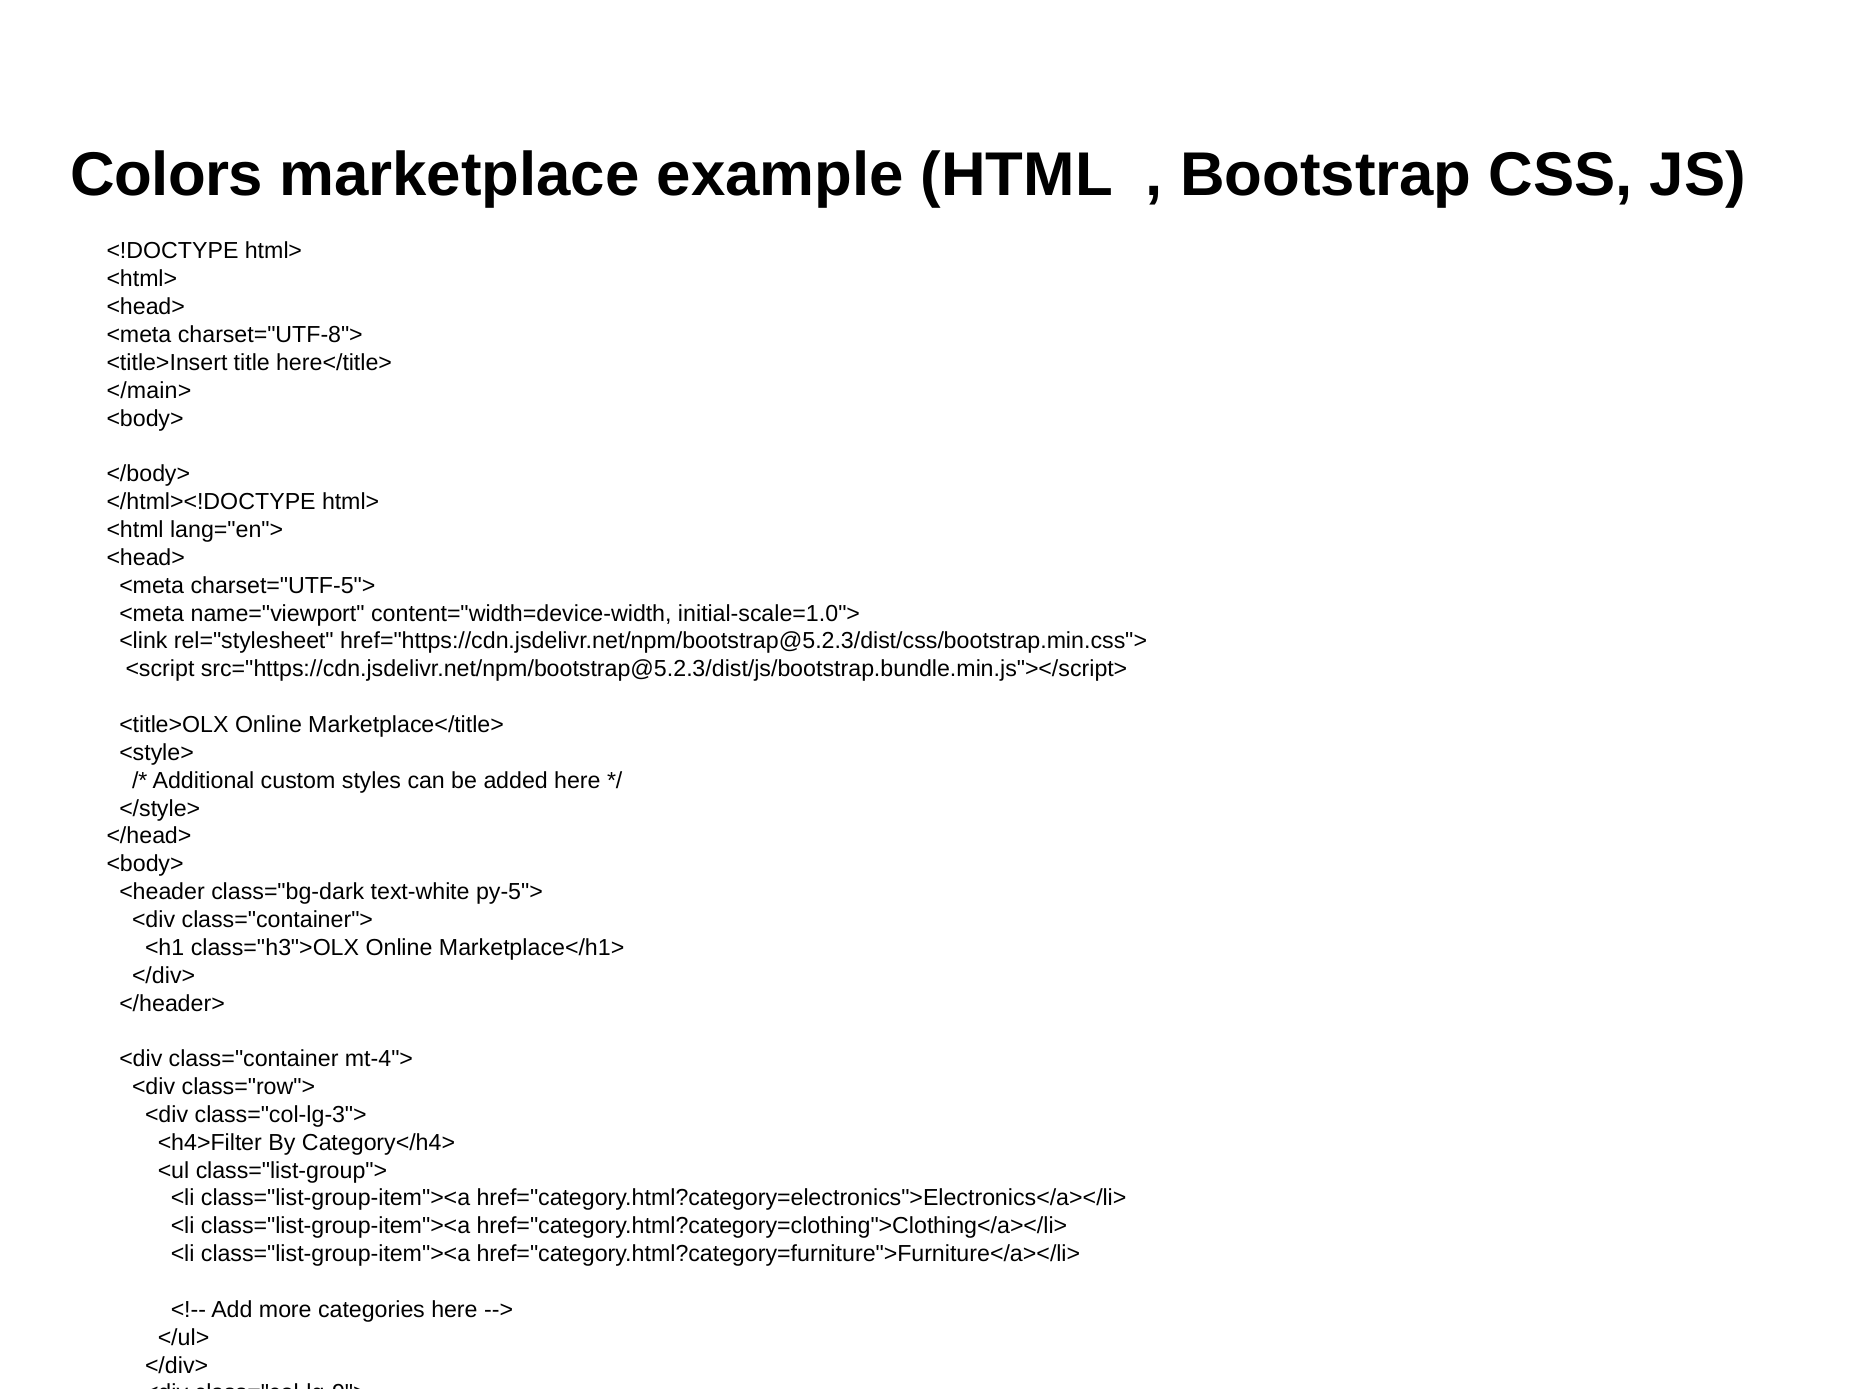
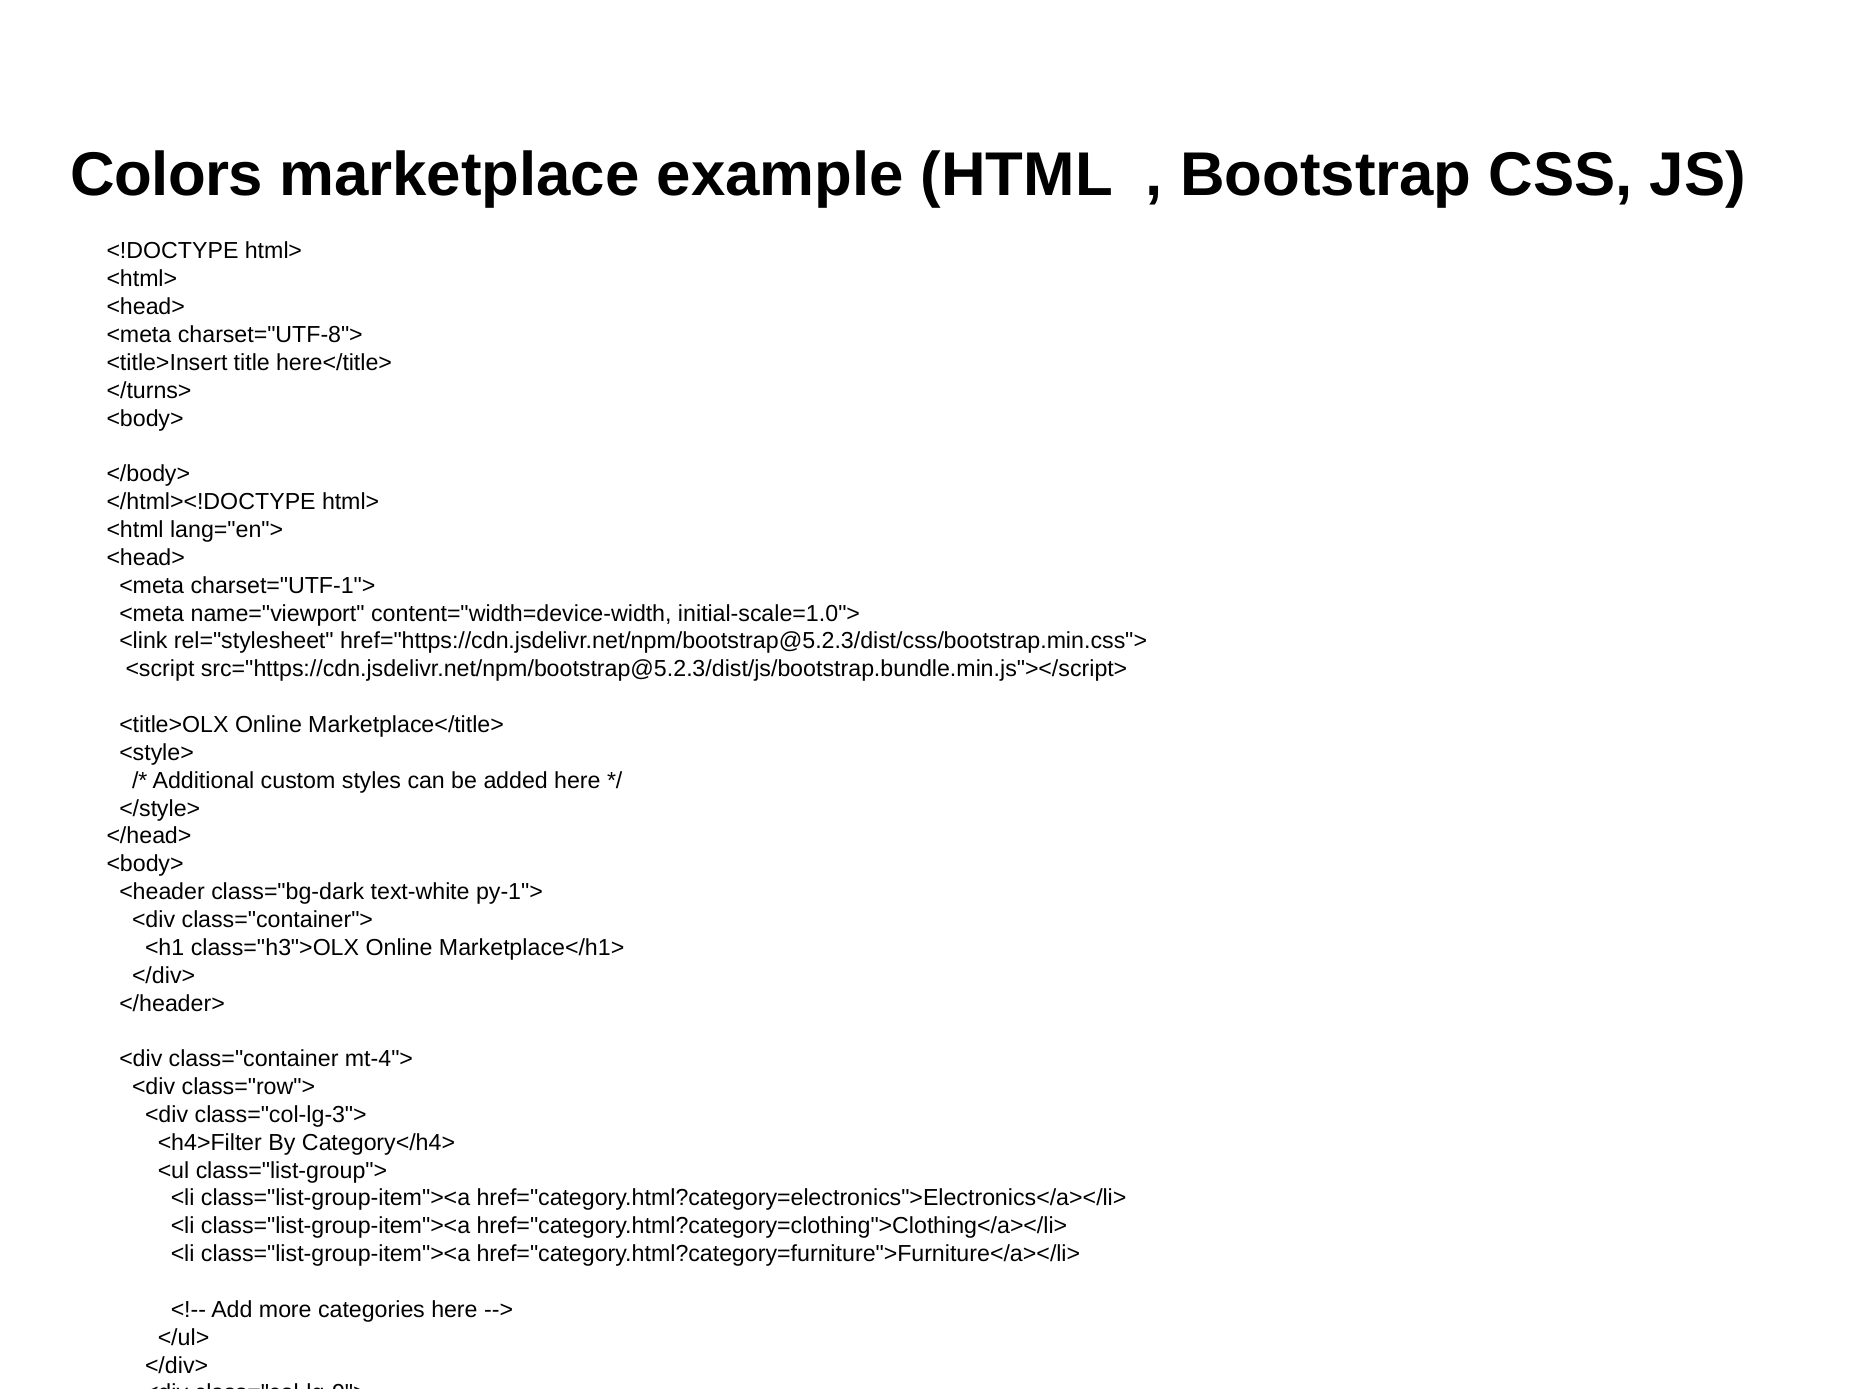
</main>: </main> -> </turns> (149, 391)
charset="UTF-5">: charset="UTF-5"> -> charset="UTF-1"> (283, 586)
py-5">: py-5"> -> py-1"> (509, 892)
